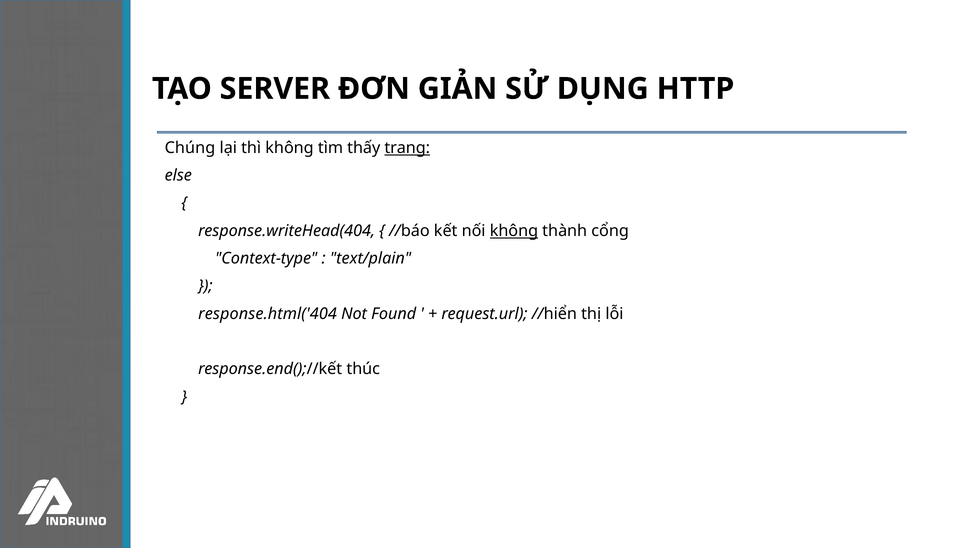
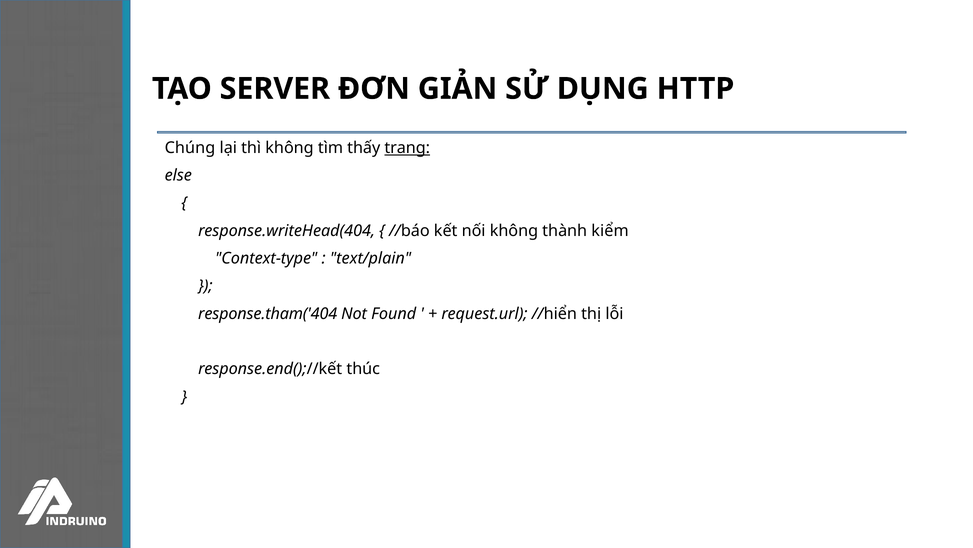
không underline: present -> none (514, 230)
cổng: cổng -> kiểm (610, 230)
response.html('404: response.html('404 -> response.tham('404 (268, 313)
